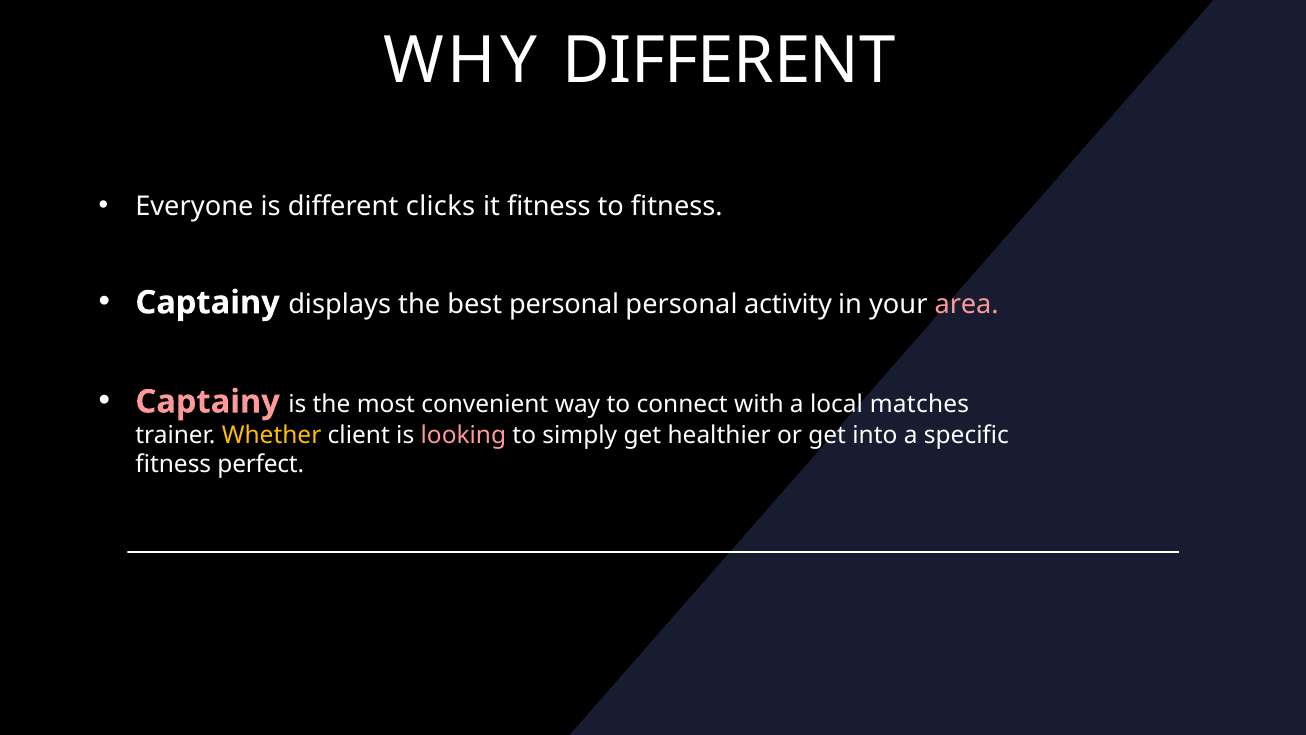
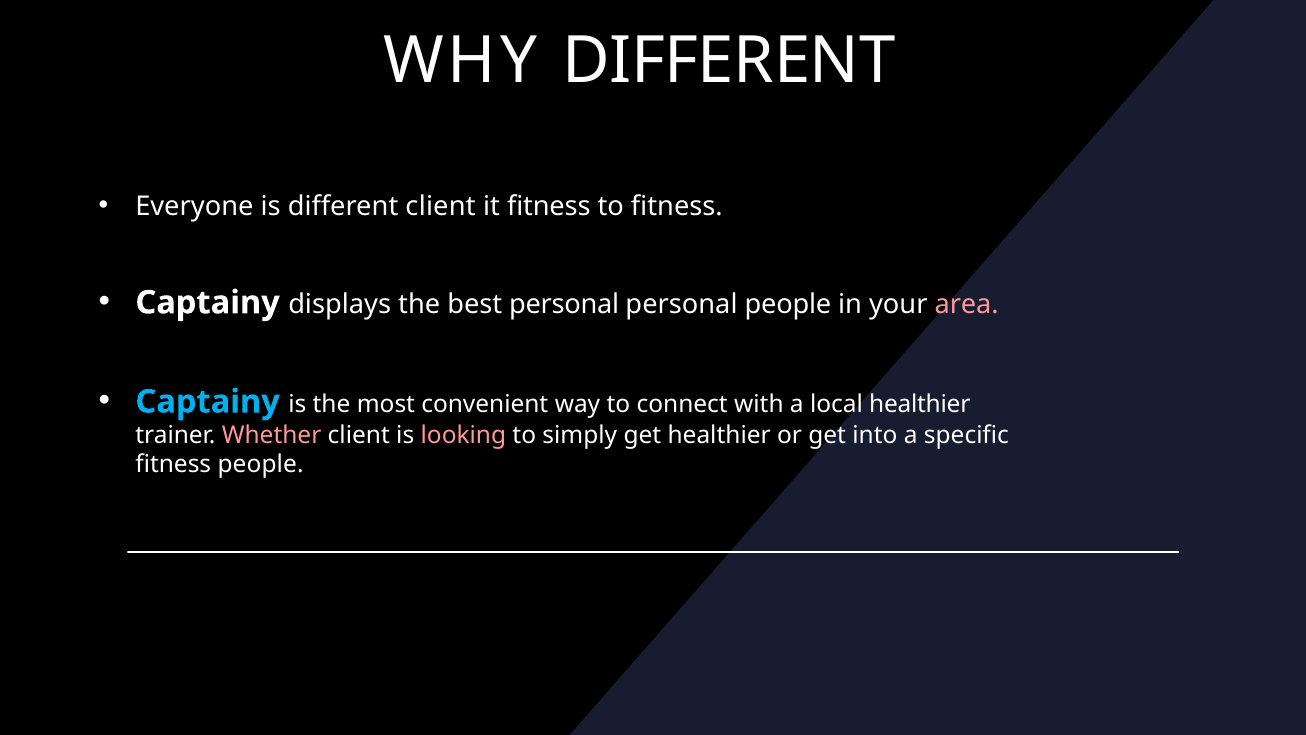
different clicks: clicks -> client (441, 206)
personal activity: activity -> people (788, 304)
Captainy colour: pink -> light blue (208, 402)
local matches: matches -> healthier (920, 404)
Whether colour: yellow -> pink (272, 435)
fitness perfect: perfect -> people (261, 465)
